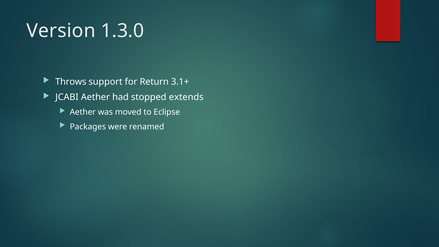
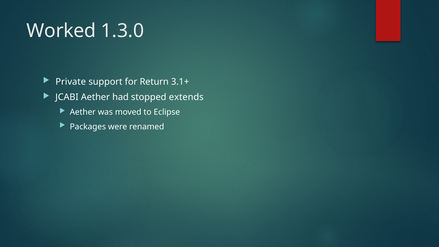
Version: Version -> Worked (61, 31)
Throws: Throws -> Private (71, 82)
